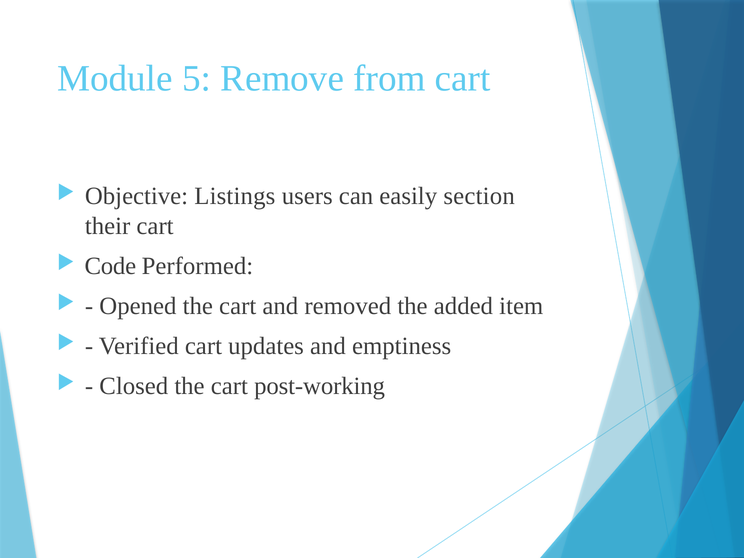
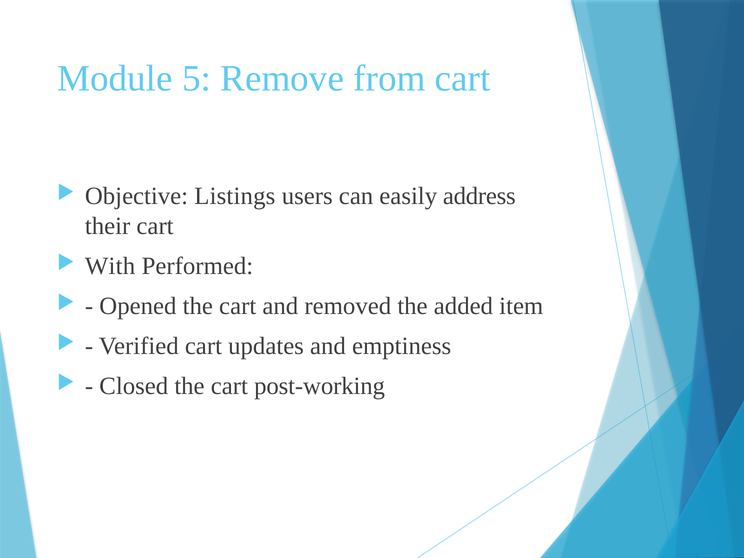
section: section -> address (479, 196)
Code: Code -> With (110, 266)
